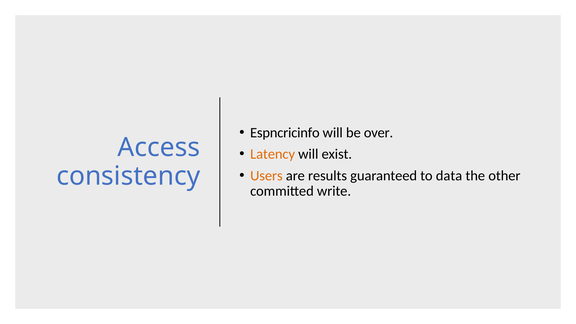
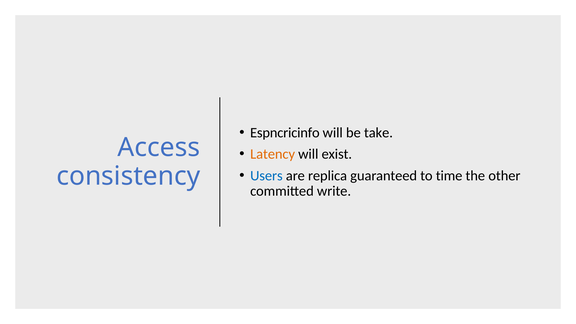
over: over -> take (378, 133)
Users colour: orange -> blue (266, 176)
results: results -> replica (328, 176)
data: data -> time (449, 176)
